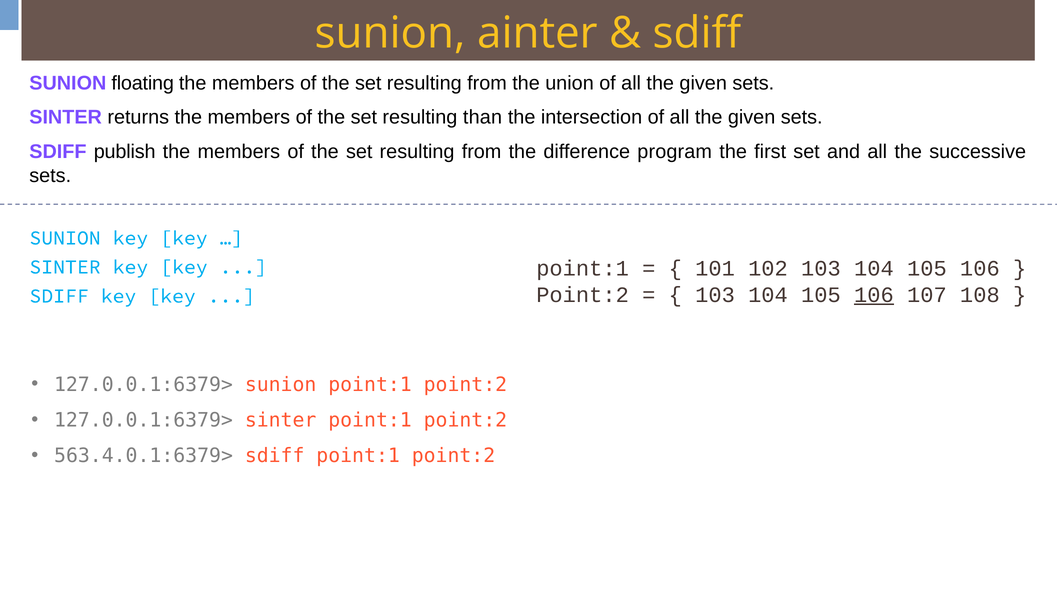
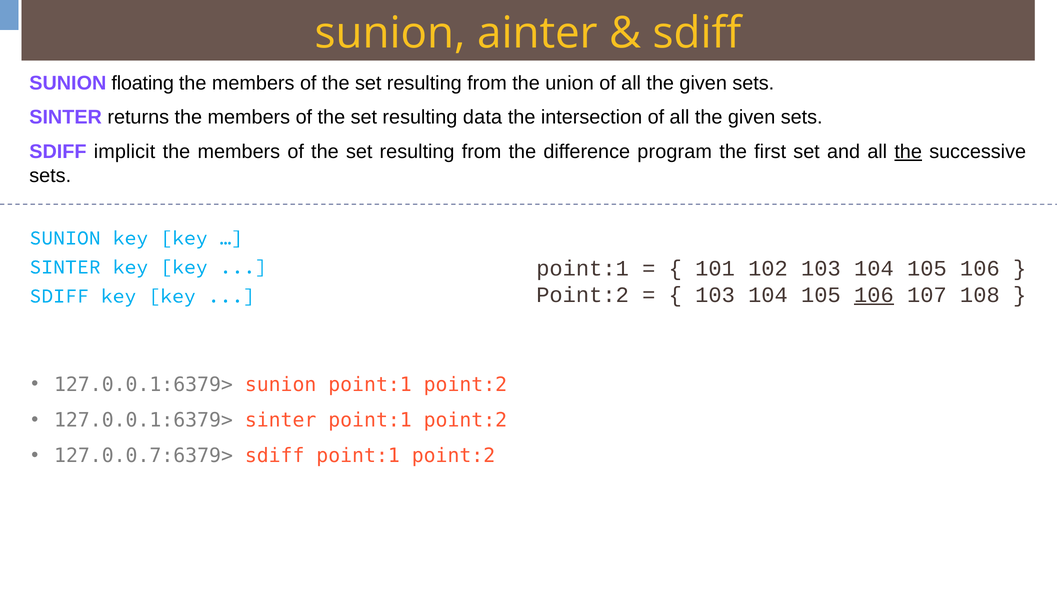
than: than -> data (483, 118)
publish: publish -> implicit (125, 152)
the underline: none -> present (908, 152)
563.4.0.1:6379>: 563.4.0.1:6379> -> 127.0.0.7:6379> (144, 456)
